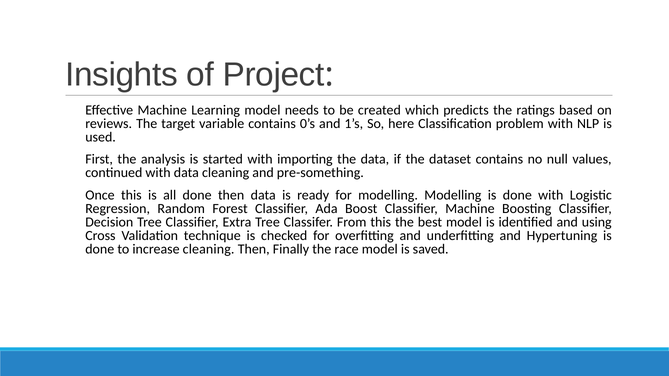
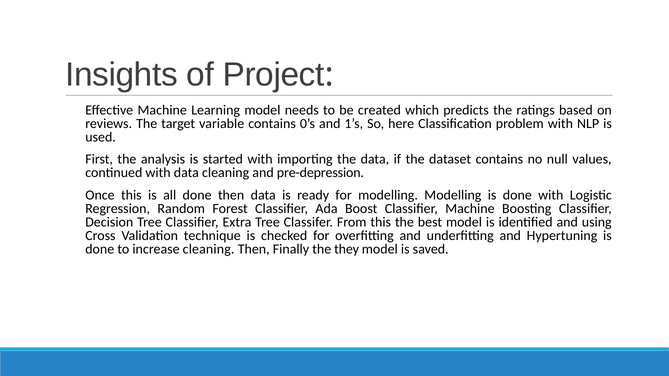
pre-something: pre-something -> pre-depression (320, 173)
race: race -> they (347, 249)
